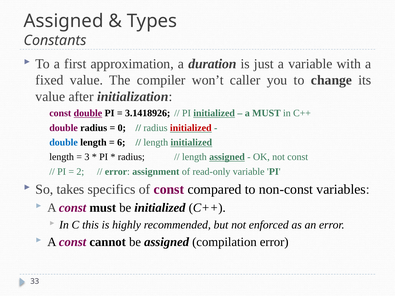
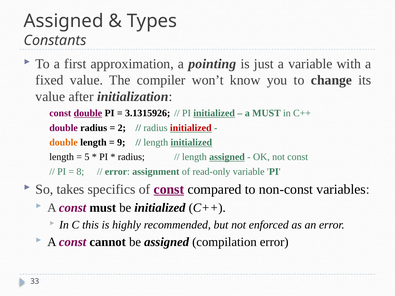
duration: duration -> pointing (212, 64)
caller: caller -> know (245, 80)
3.1418926: 3.1418926 -> 3.1315926 (148, 113)
0: 0 -> 2 (122, 128)
double colour: blue -> orange (64, 143)
6: 6 -> 9 (121, 143)
3: 3 -> 5 (87, 157)
2: 2 -> 8 (80, 172)
const underline: none -> present (169, 189)
